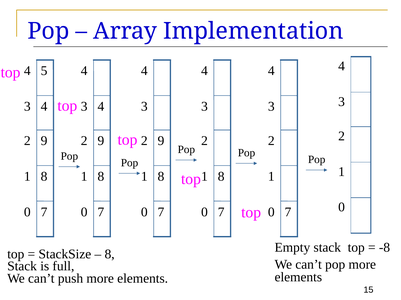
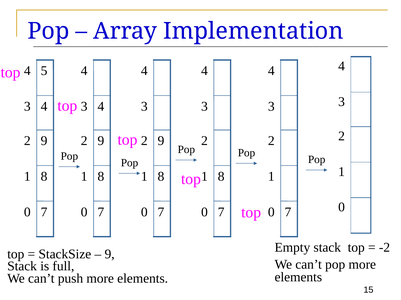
-8: -8 -> -2 (385, 248)
8: 8 -> 9 (110, 255)
